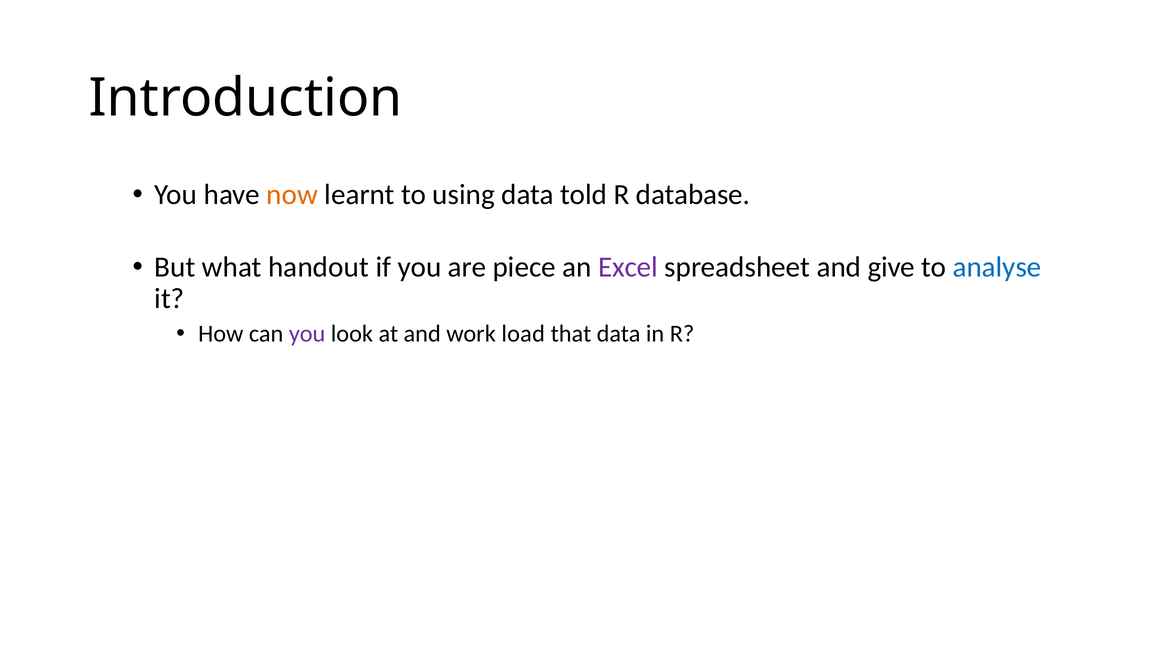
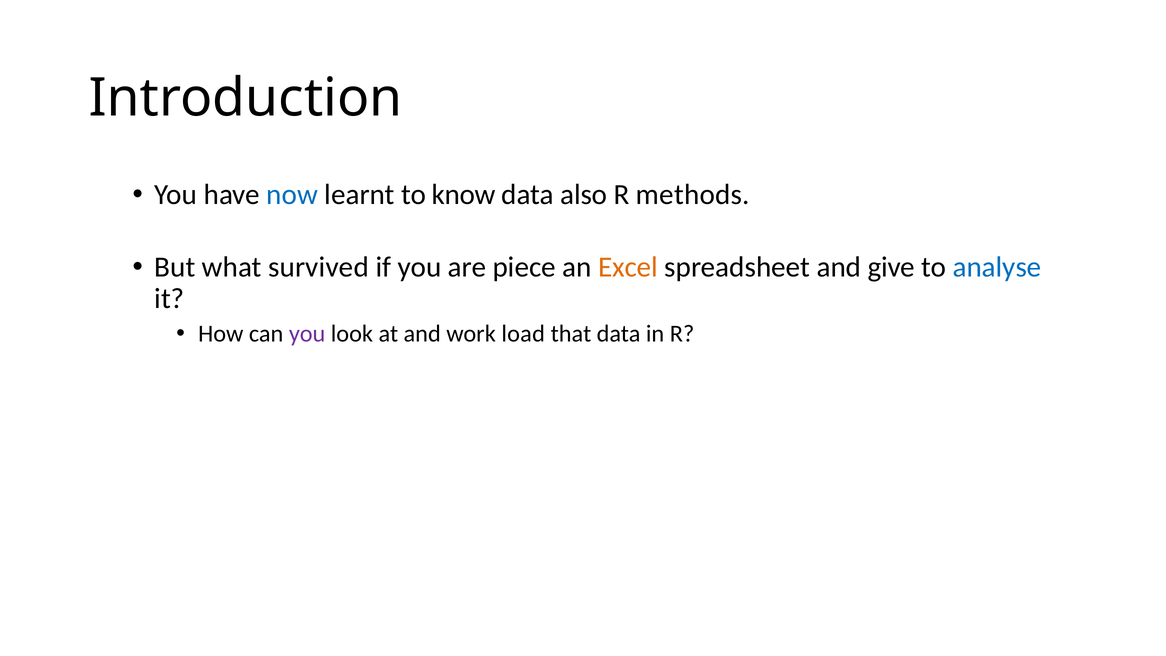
now colour: orange -> blue (292, 195)
using: using -> know (464, 195)
told: told -> also (584, 195)
database: database -> methods (693, 195)
handout: handout -> survived (318, 267)
Excel colour: purple -> orange (628, 267)
